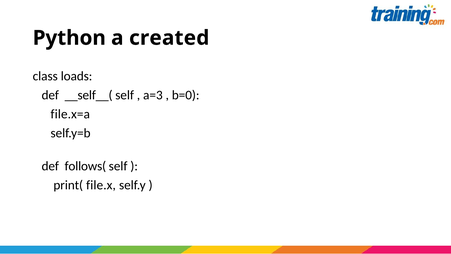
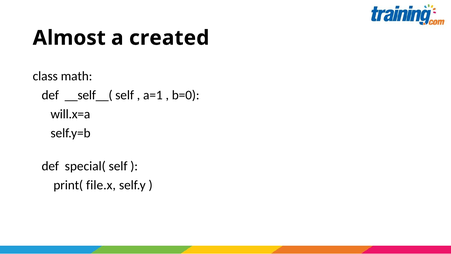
Python: Python -> Almost (69, 38)
loads: loads -> math (77, 76)
a=3: a=3 -> a=1 (153, 95)
file.x=a: file.x=a -> will.x=a (70, 114)
follows(: follows( -> special( (85, 166)
